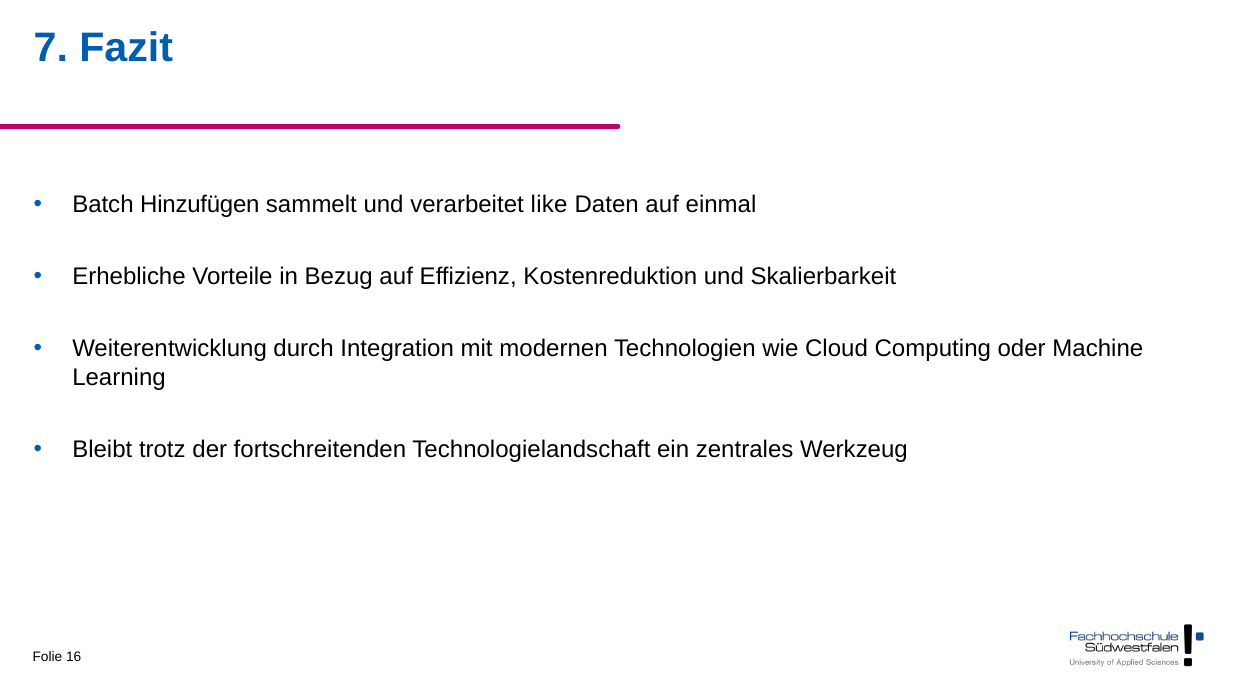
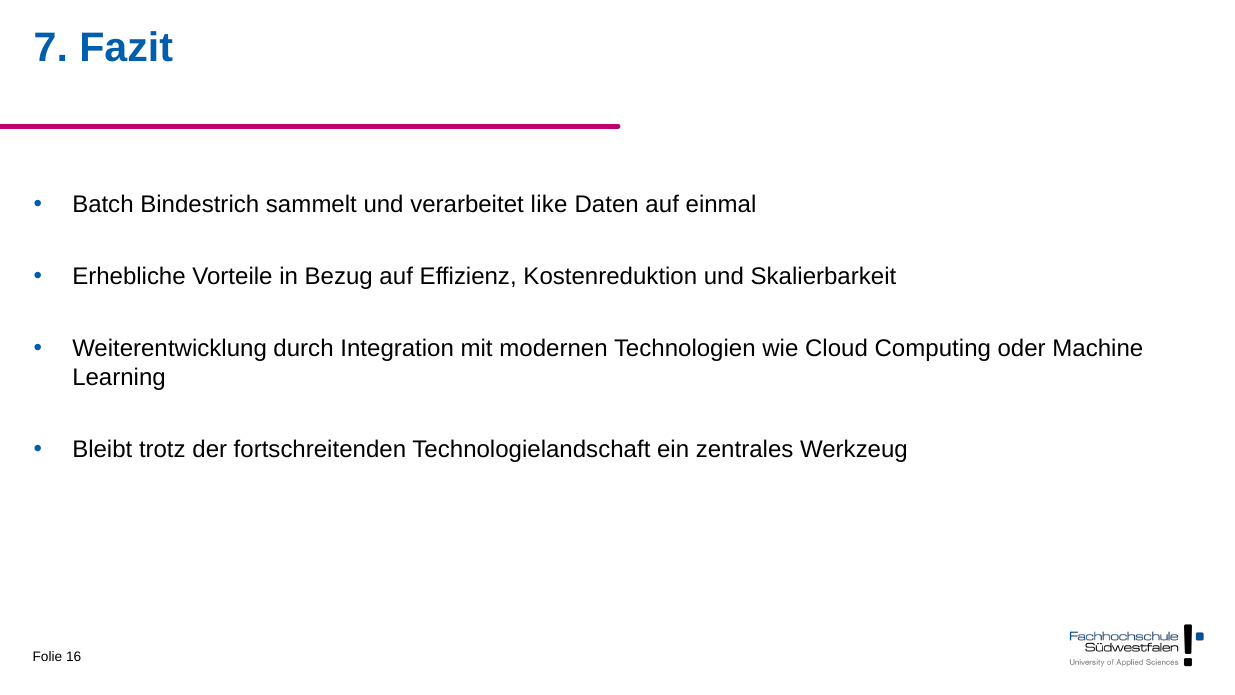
Hinzufügen: Hinzufügen -> Bindestrich (200, 204)
